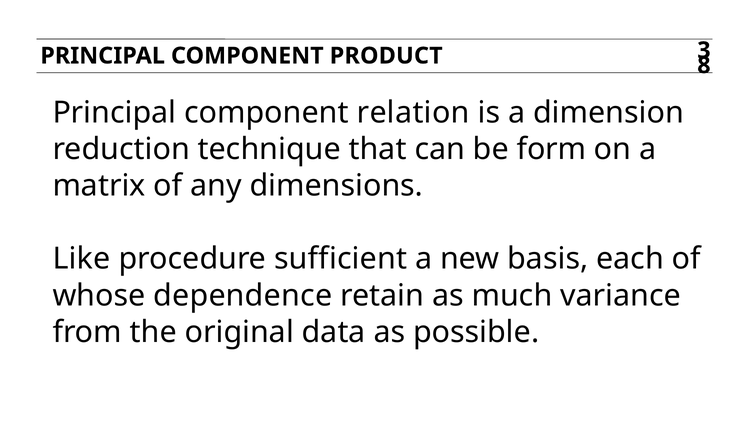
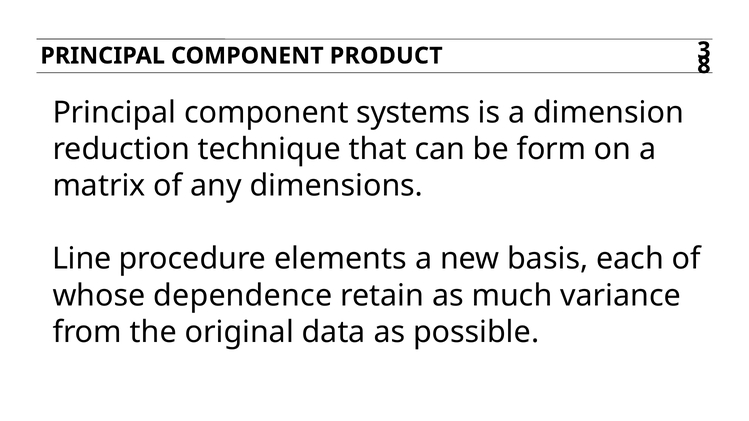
relation: relation -> systems (413, 112)
Like: Like -> Line (82, 259)
sufficient: sufficient -> elements (341, 259)
